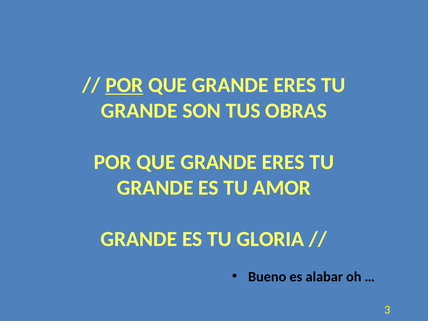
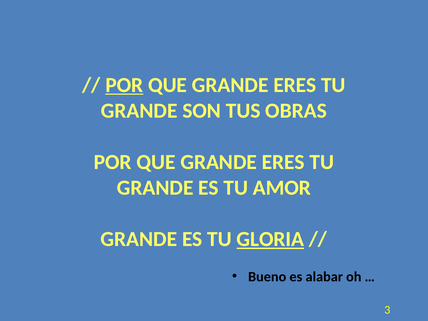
GLORIA underline: none -> present (270, 239)
